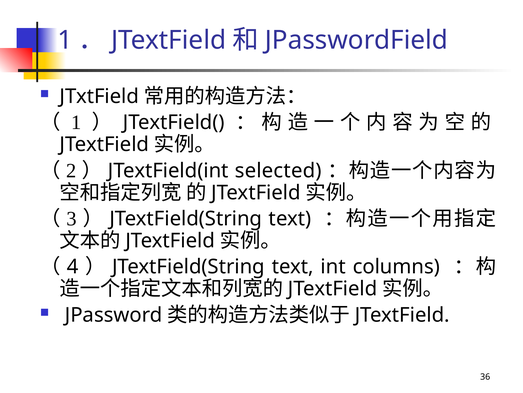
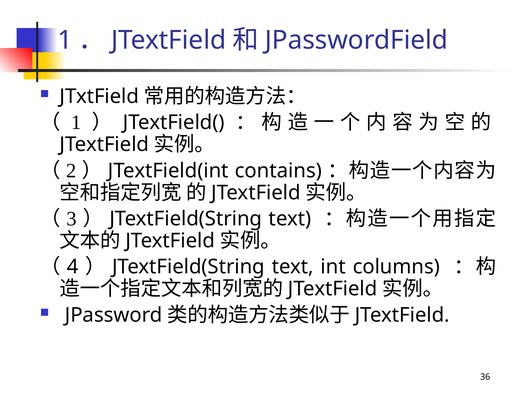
selected: selected -> contains (278, 170)
